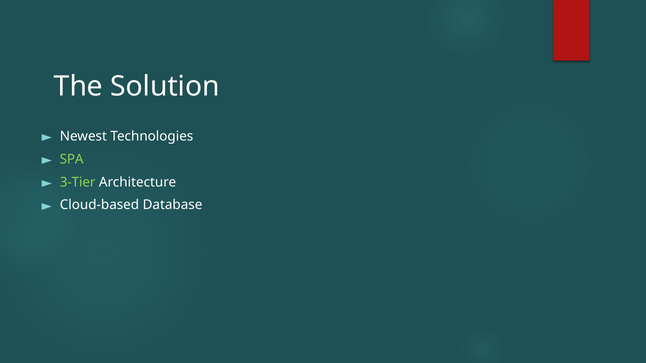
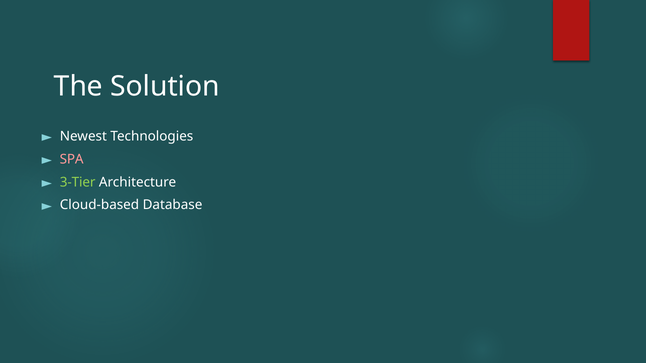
SPA colour: light green -> pink (72, 159)
